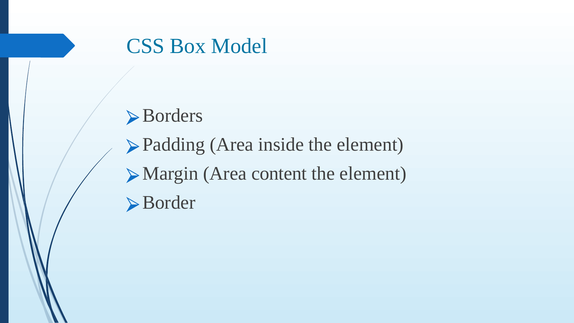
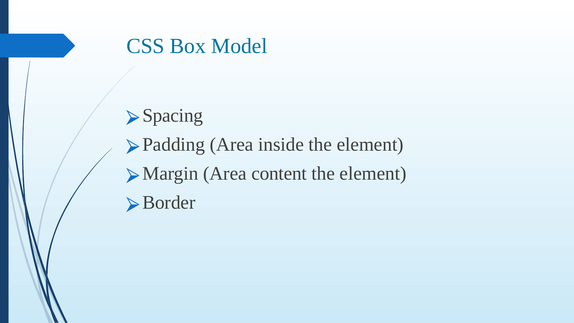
Borders: Borders -> Spacing (173, 115)
